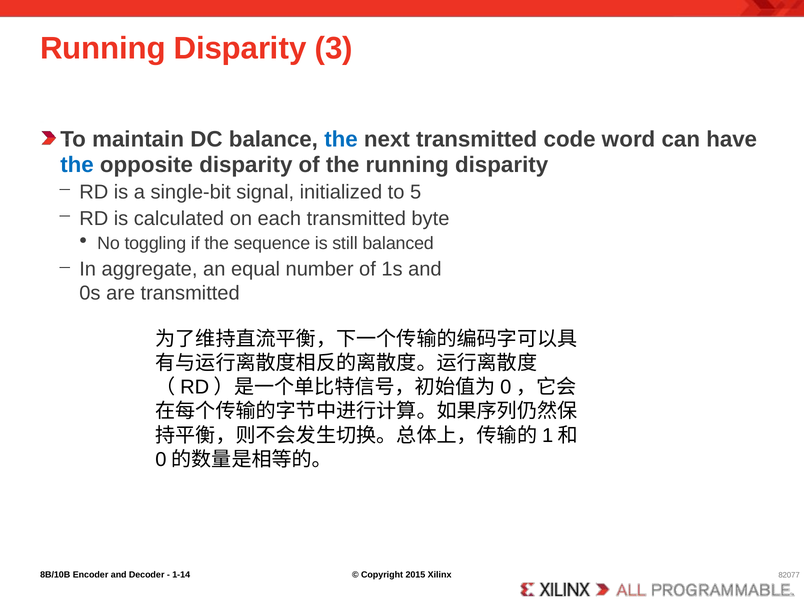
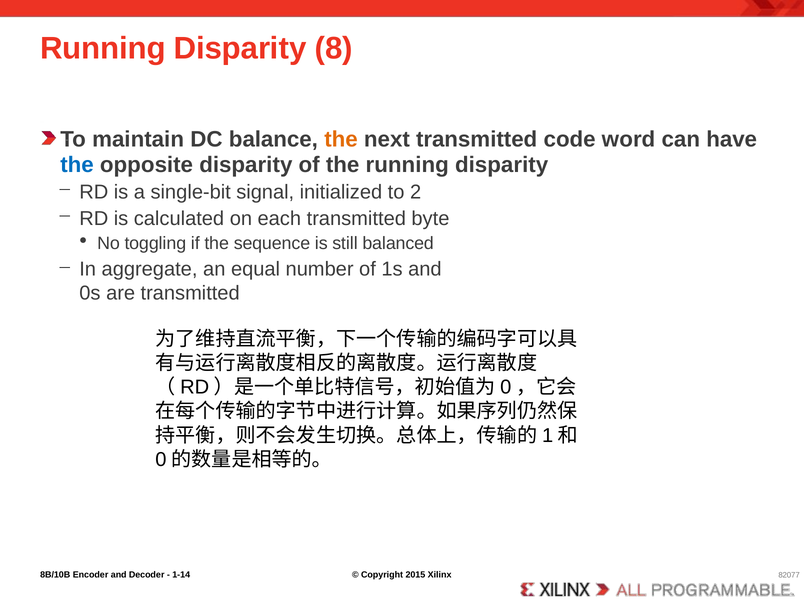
3: 3 -> 8 (334, 48)
the colour: blue -> orange (341, 139)
5: 5 -> 2 (416, 192)
